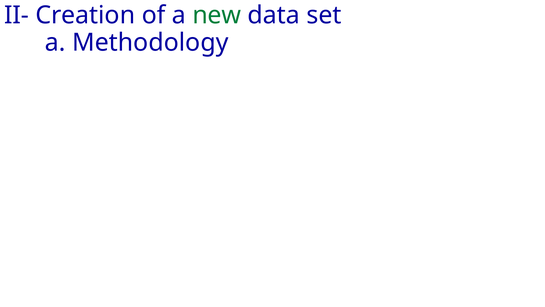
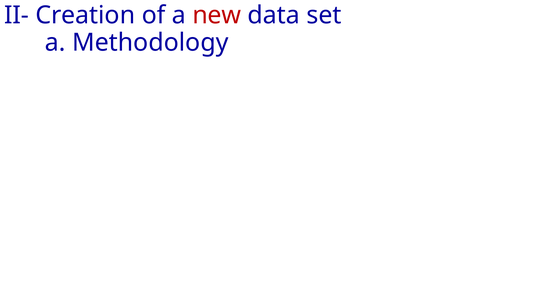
new colour: green -> red (217, 15)
